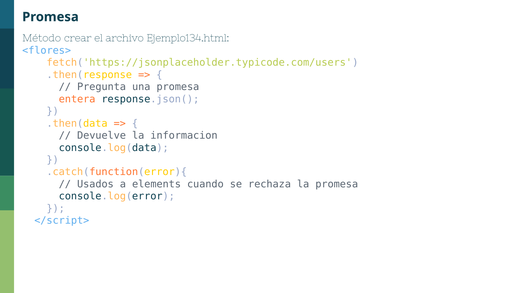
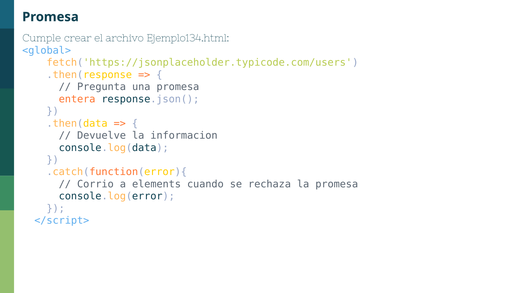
Método: Método -> Cumple (42, 38)
<flores>: <flores> -> <global> (47, 50)
Usados: Usados -> Corrio (95, 184)
